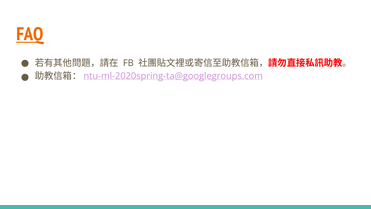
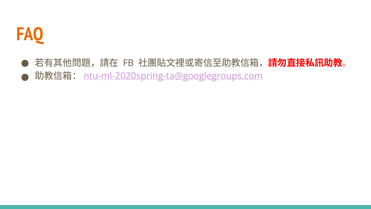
FAQ underline: present -> none (30, 34)
